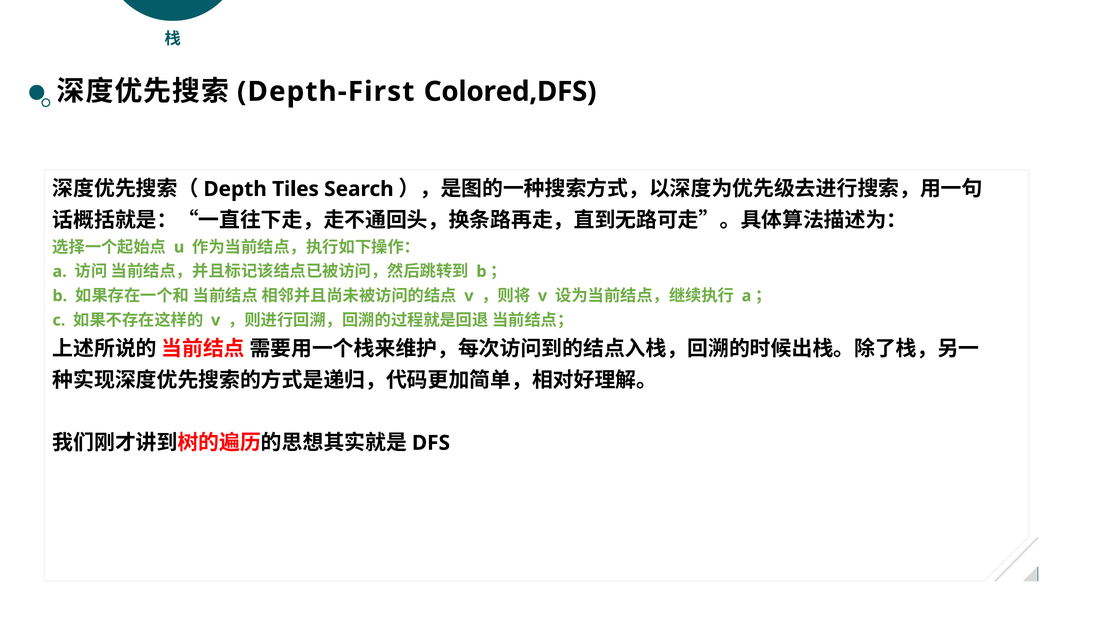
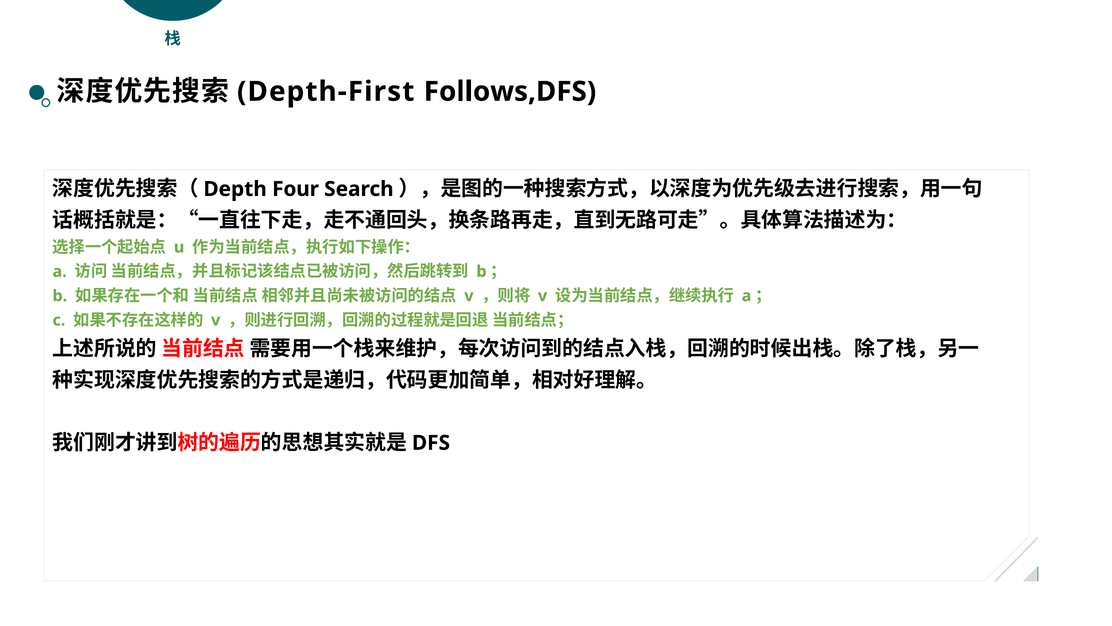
Colored,DFS: Colored,DFS -> Follows,DFS (510, 91)
Tiles: Tiles -> Four (296, 189)
